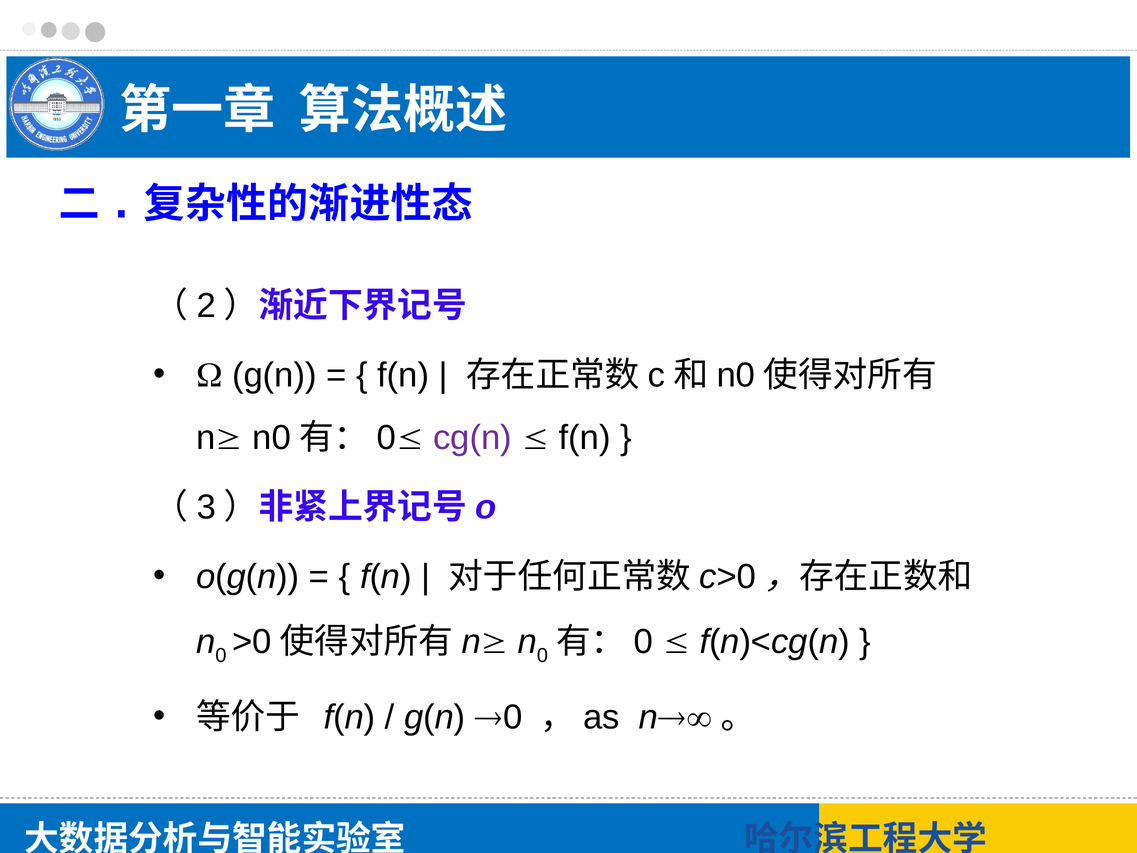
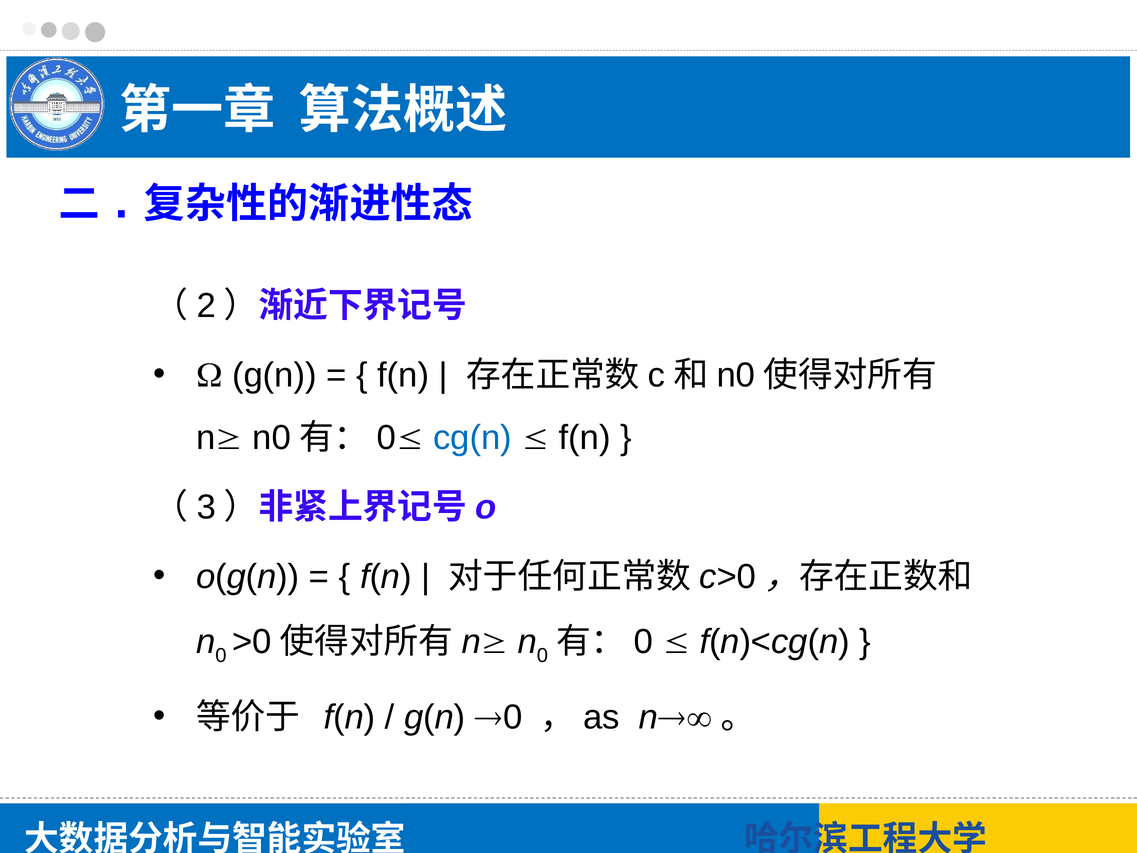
cg(n colour: purple -> blue (473, 438)
